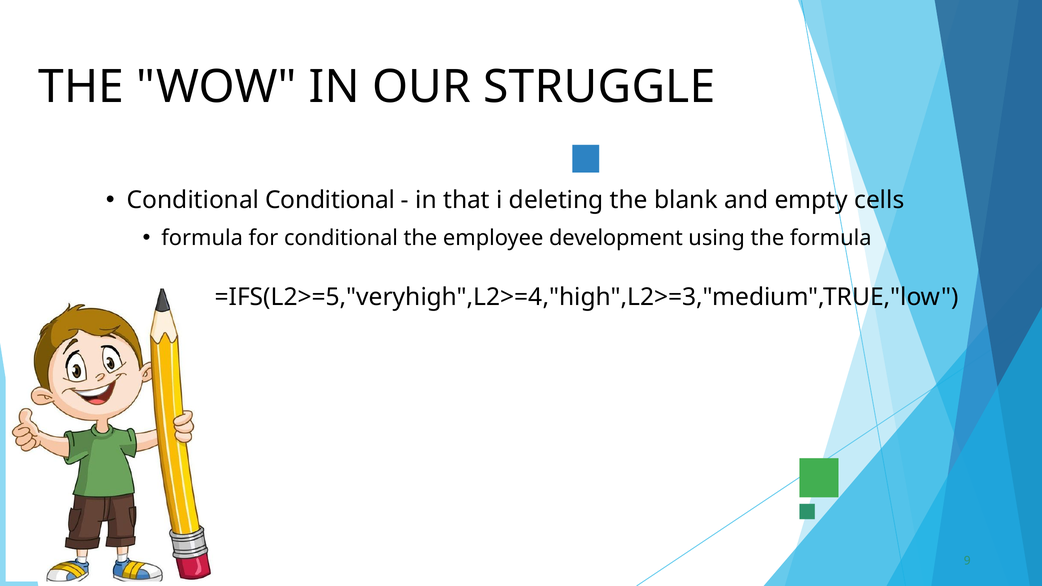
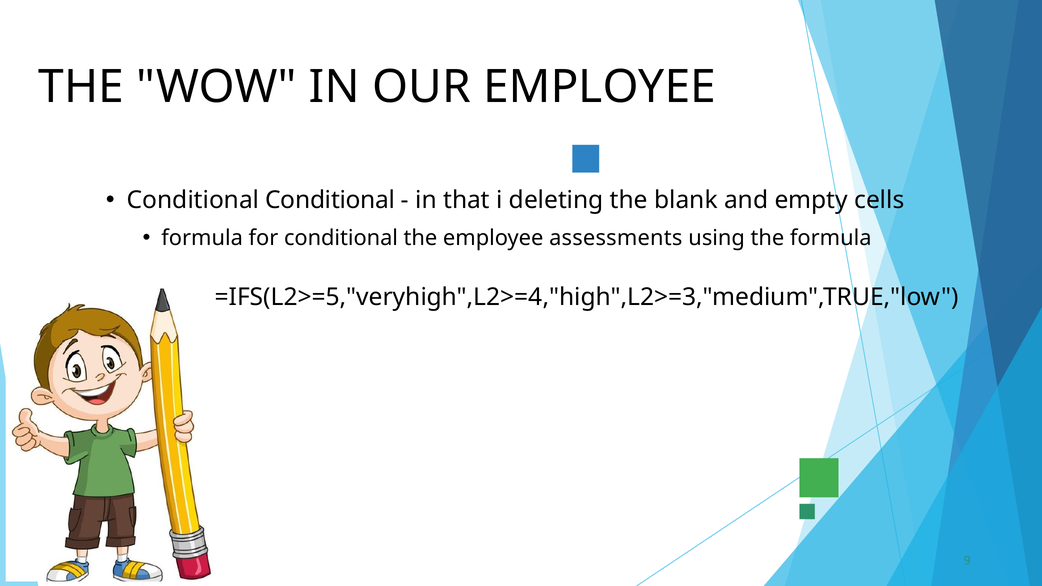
OUR STRUGGLE: STRUGGLE -> EMPLOYEE (600, 87)
development: development -> assessments (616, 238)
